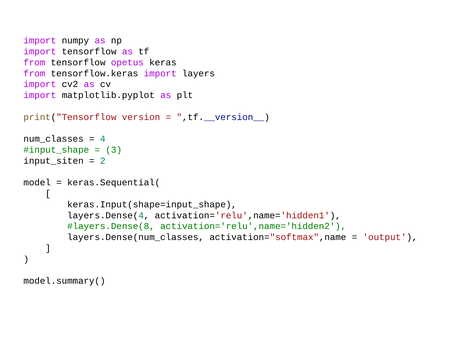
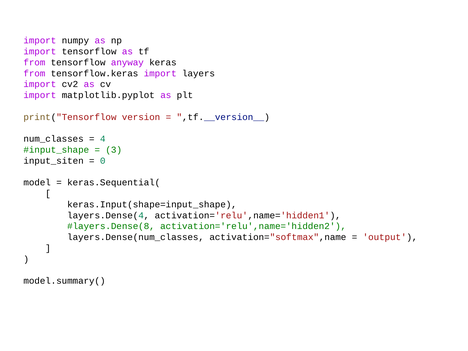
opetus: opetus -> anyway (127, 62)
2: 2 -> 0 (103, 161)
